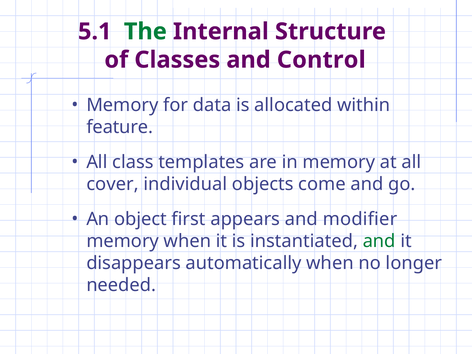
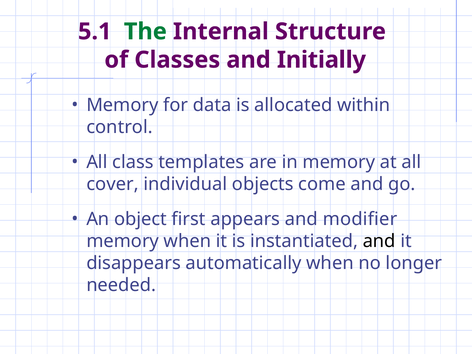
Control: Control -> Initially (321, 60)
feature: feature -> control (120, 127)
and colour: green -> black (379, 241)
